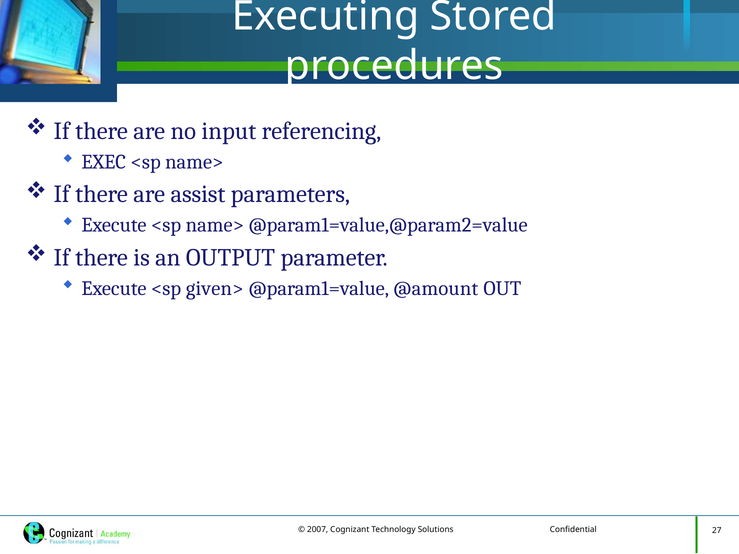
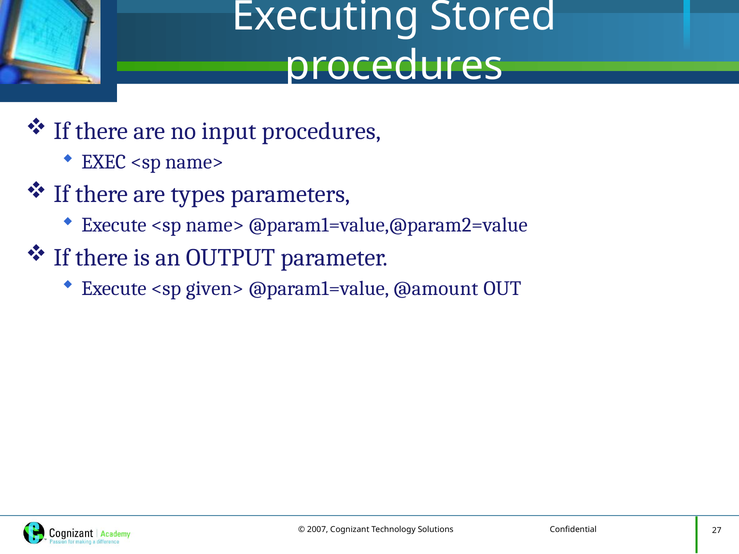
input referencing: referencing -> procedures (321, 131)
assist: assist -> types (198, 194)
